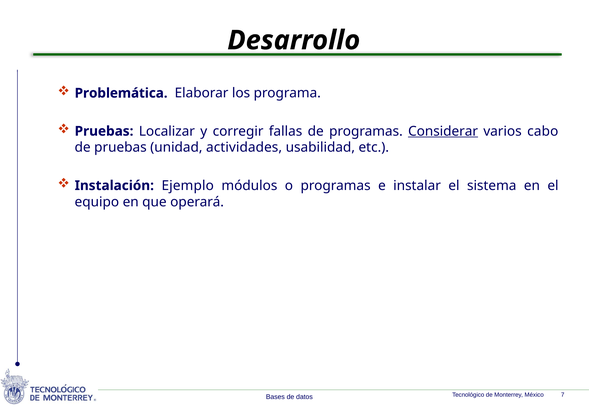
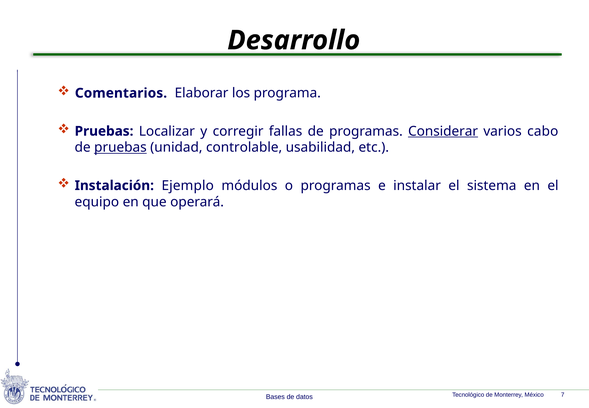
Problemática: Problemática -> Comentarios (121, 93)
pruebas underline: none -> present (120, 147)
actividades: actividades -> controlable (244, 147)
